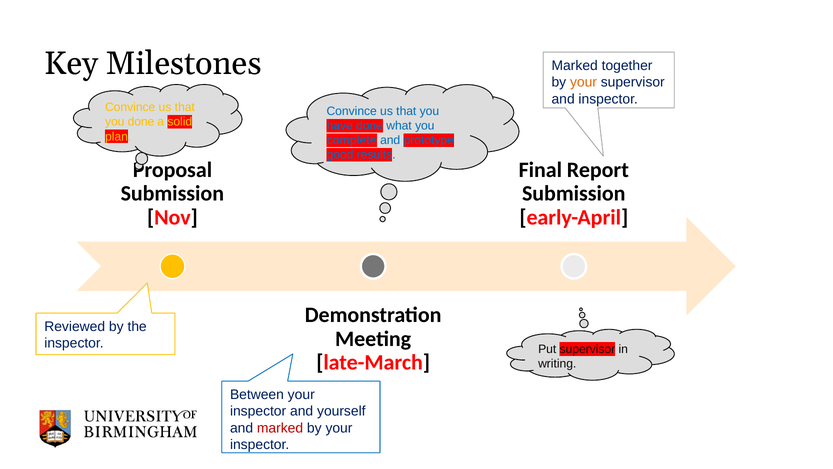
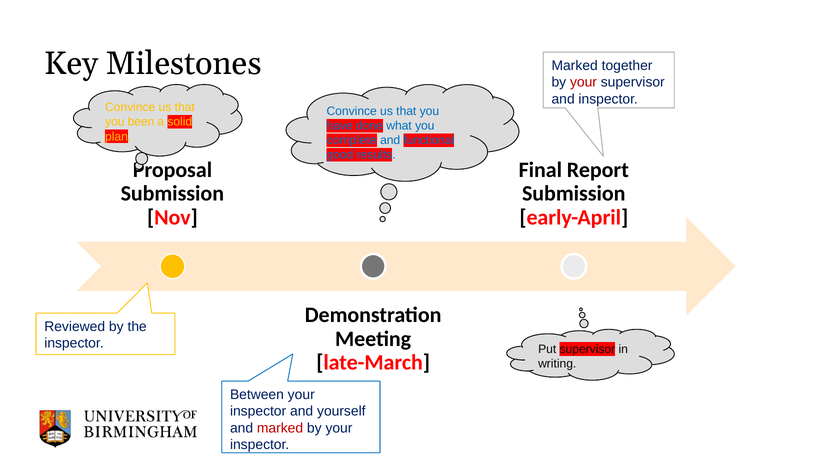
your colour: orange -> red (584, 82)
you done: done -> been (141, 122)
prototype: prototype -> functional (429, 140)
